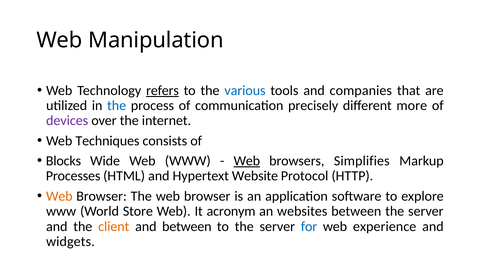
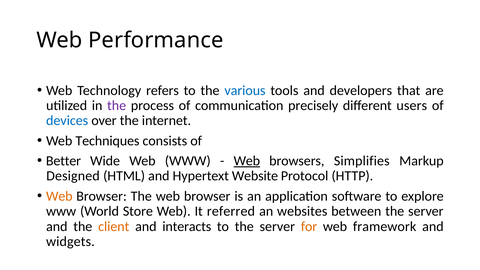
Manipulation: Manipulation -> Performance (156, 40)
refers underline: present -> none (162, 90)
companies: companies -> developers (361, 90)
the colour: blue -> purple (117, 106)
more: more -> users (412, 106)
devices colour: purple -> blue (67, 121)
Blocks: Blocks -> Better (64, 161)
Processes: Processes -> Designed (73, 176)
acronym: acronym -> referred (231, 211)
and between: between -> interacts (187, 226)
for colour: blue -> orange (309, 226)
experience: experience -> framework (385, 226)
